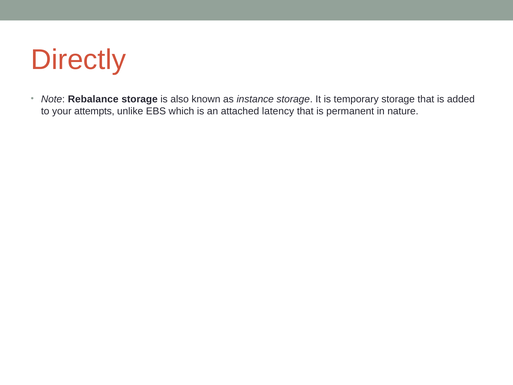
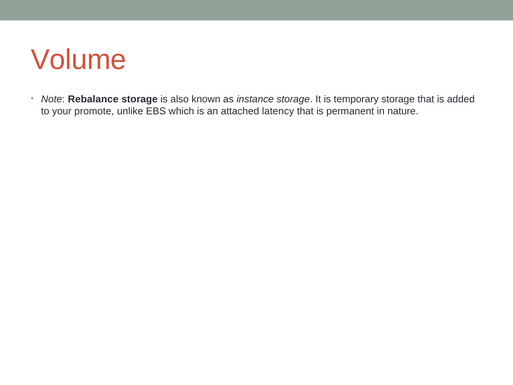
Directly: Directly -> Volume (79, 60)
attempts: attempts -> promote (94, 111)
